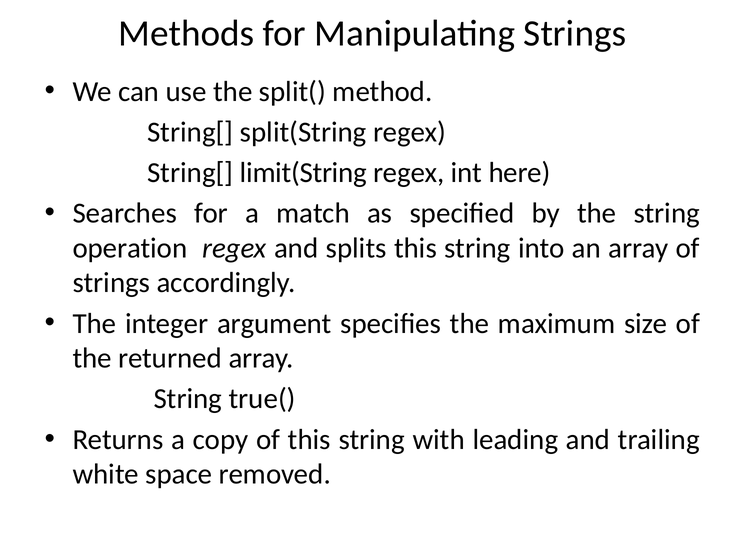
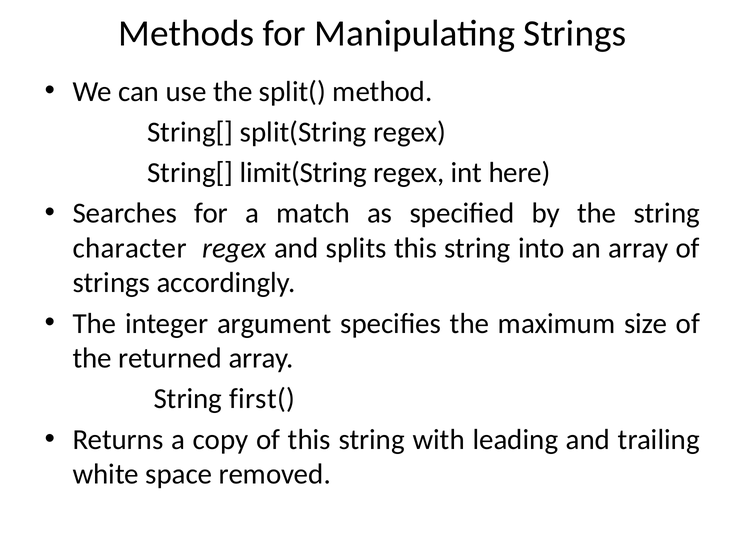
operation: operation -> character (130, 248)
true(: true( -> first( (262, 399)
